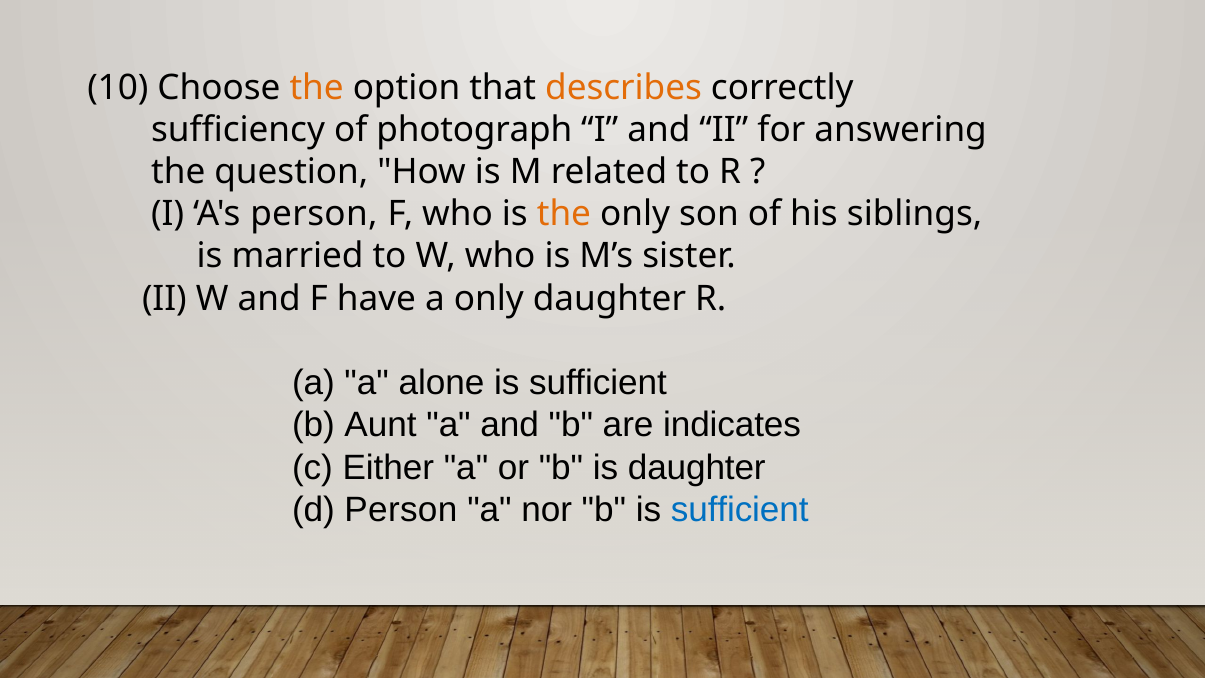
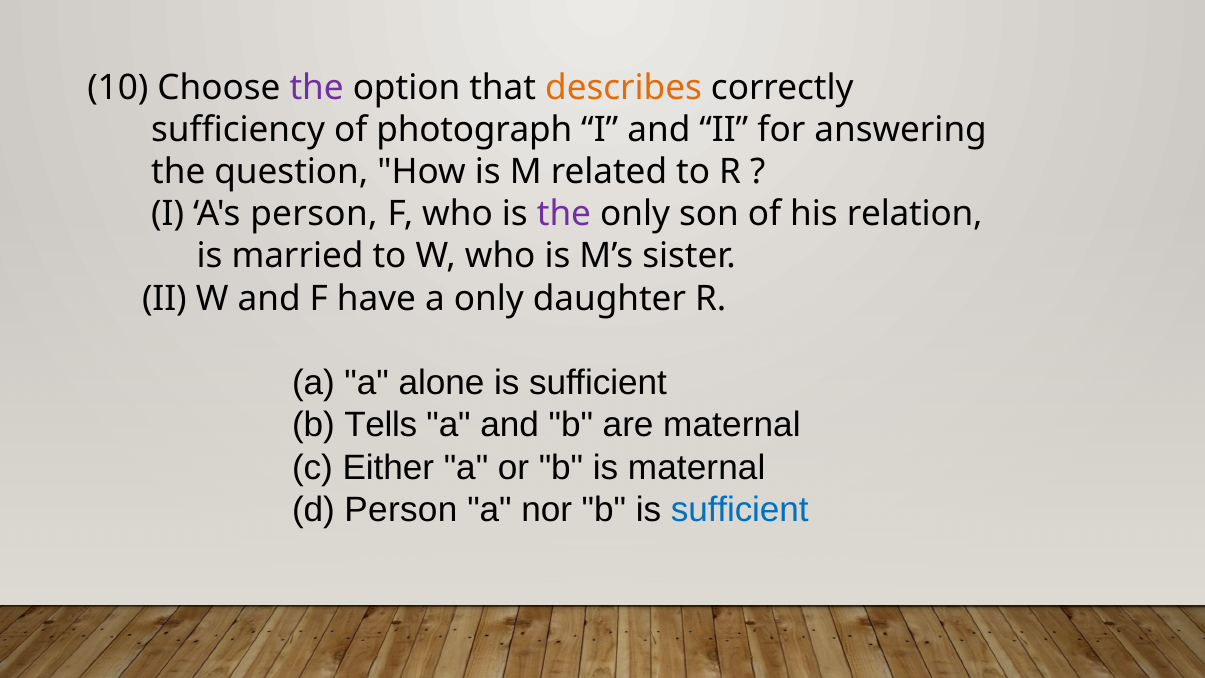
the colour: orange -> purple (317, 88)
the colour: orange -> purple (564, 214)
siblings: siblings -> relation (915, 214)
Aunt: Aunt -> Tells (381, 425)
are indicates: indicates -> maternal (732, 425)
is daughter: daughter -> maternal (697, 467)
